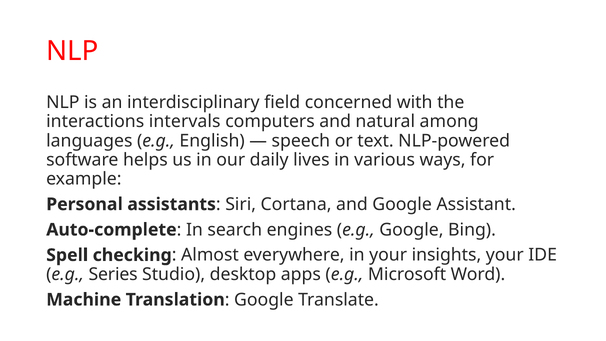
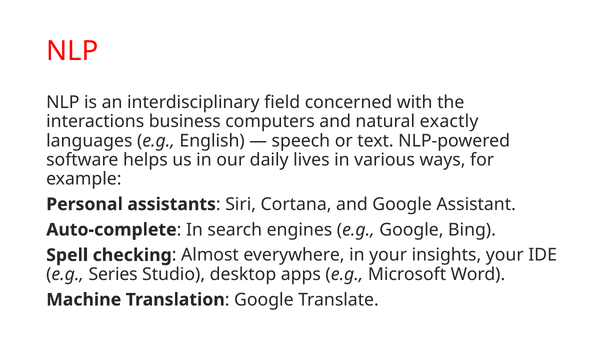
intervals: intervals -> business (185, 122)
among: among -> exactly (449, 122)
